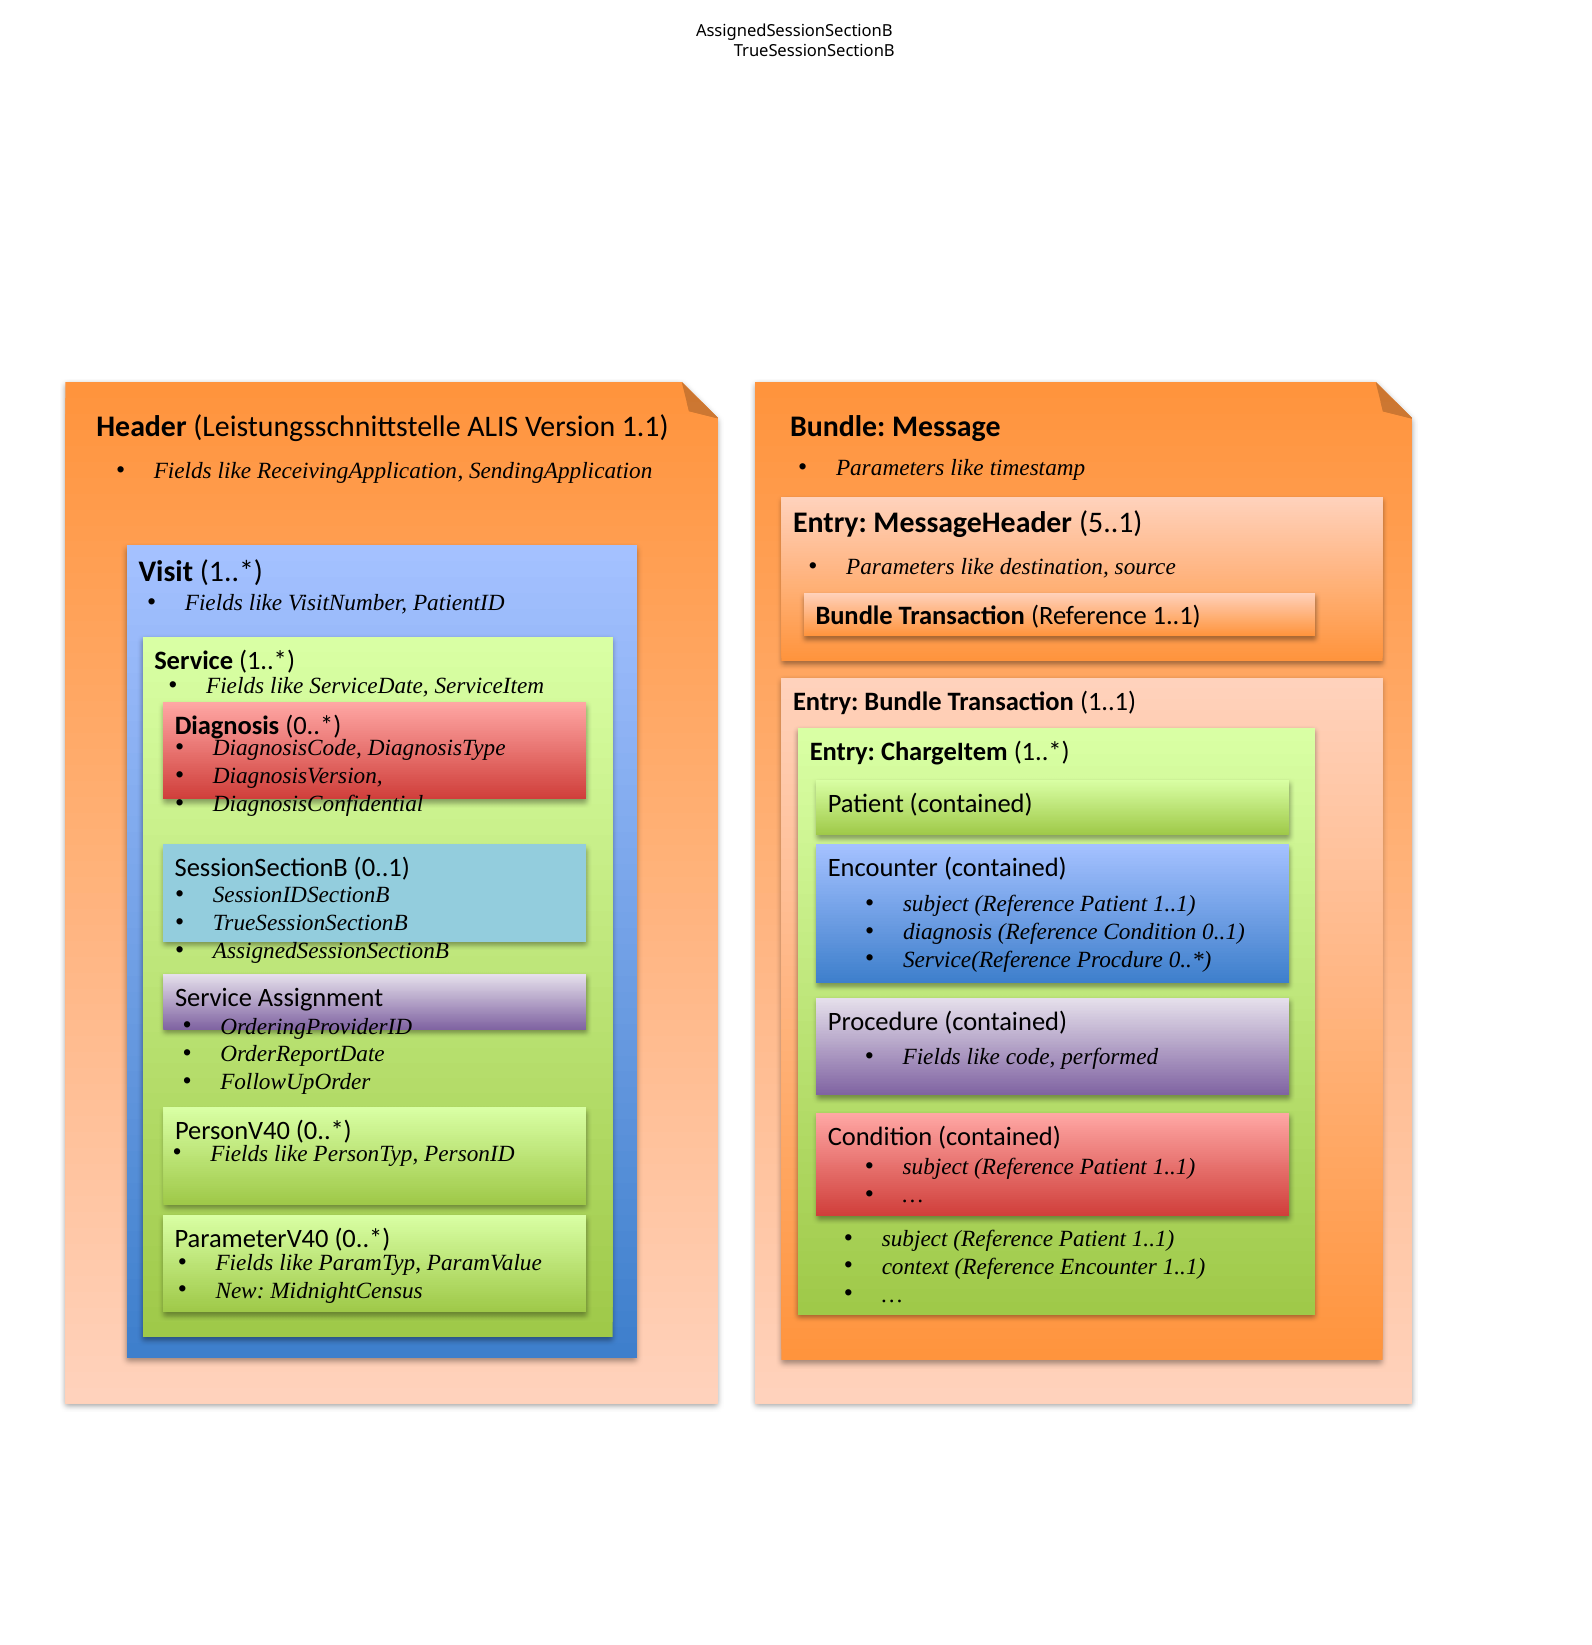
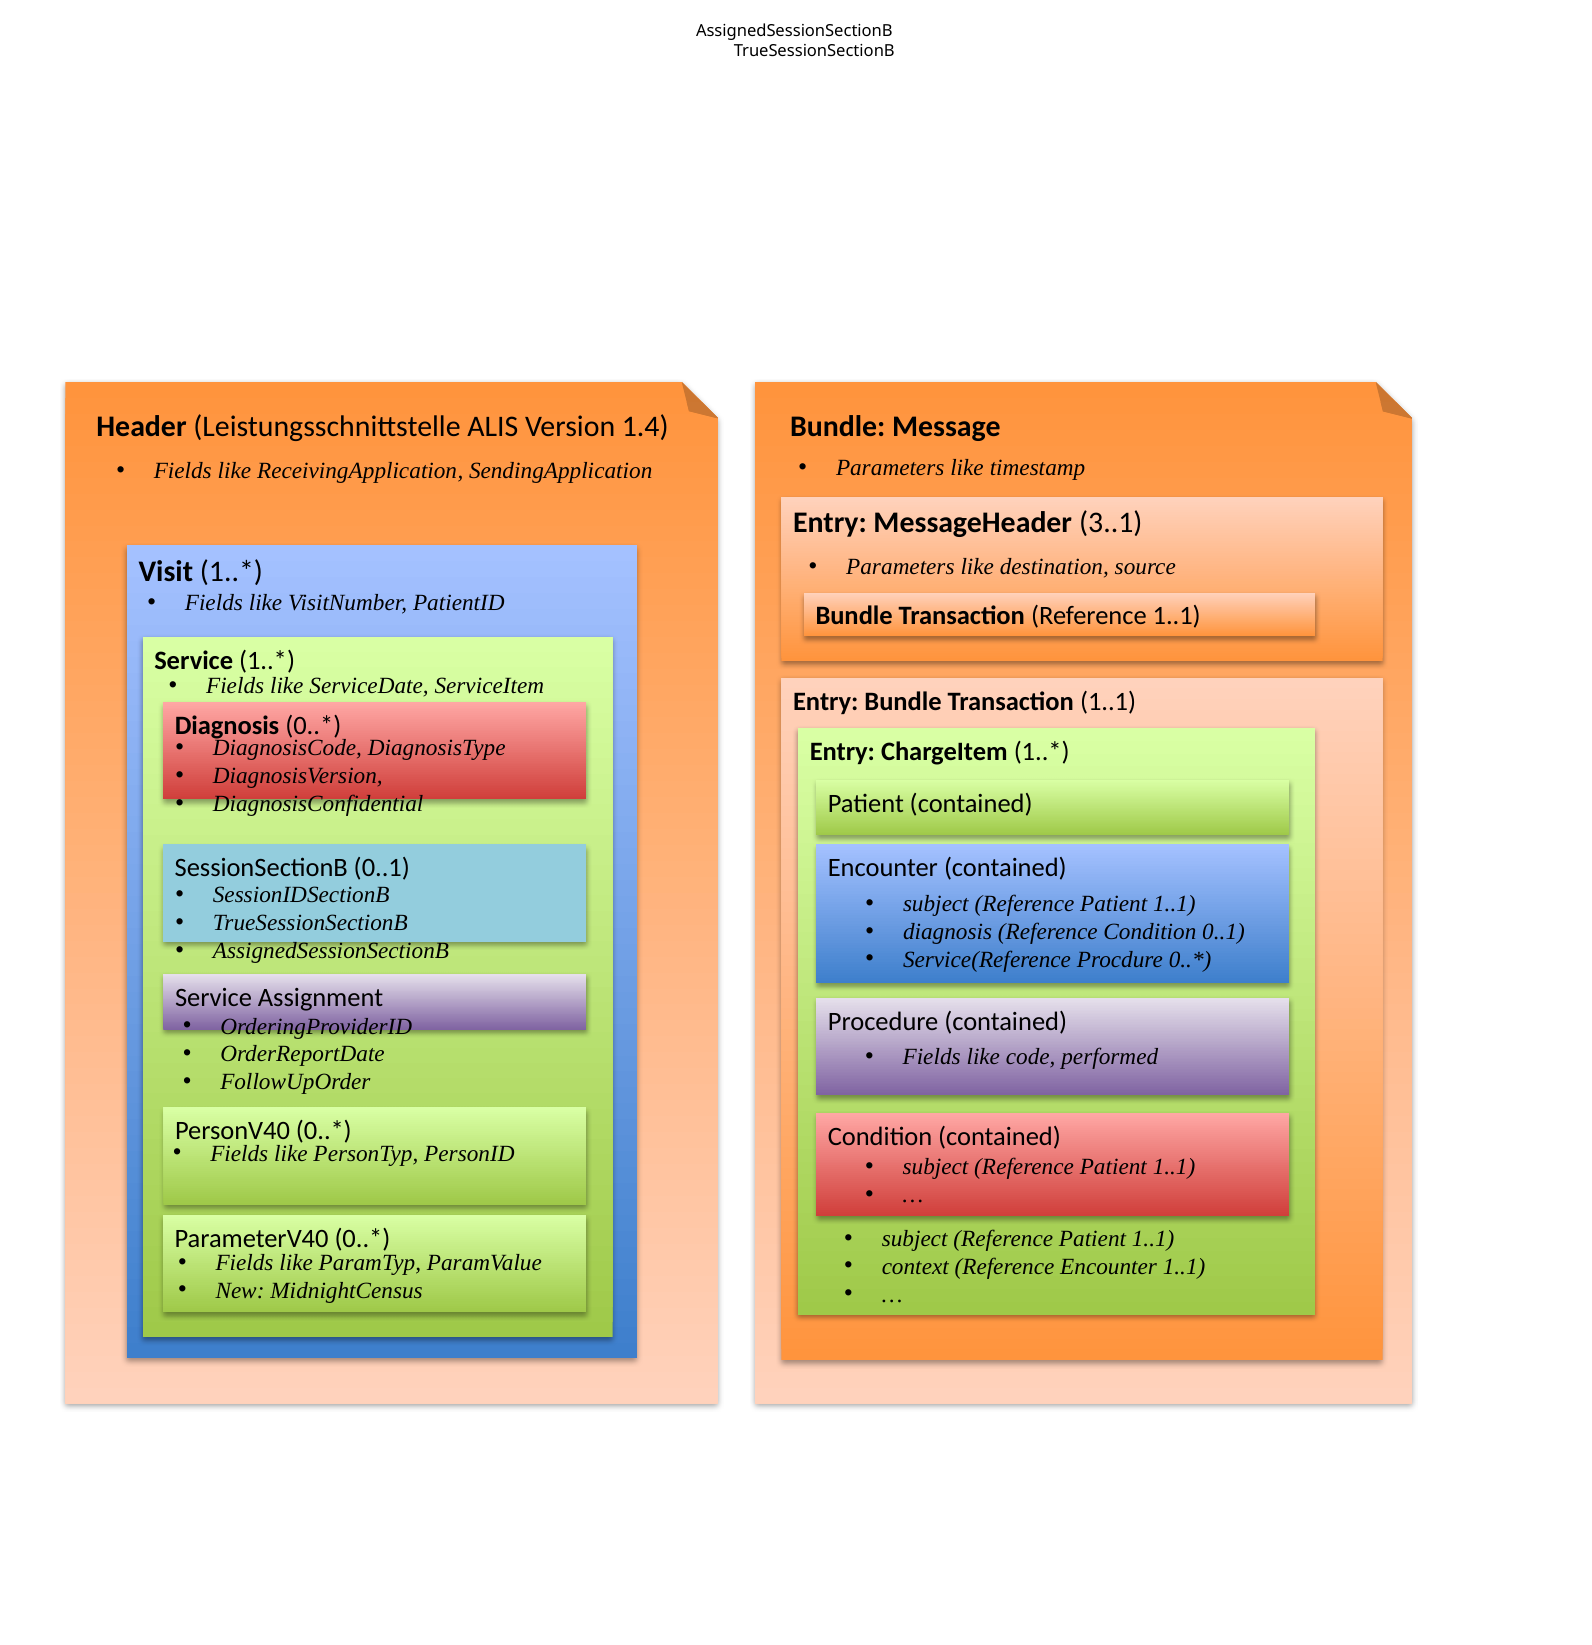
1.1: 1.1 -> 1.4 (645, 426)
5..1: 5..1 -> 3..1 (1111, 523)
